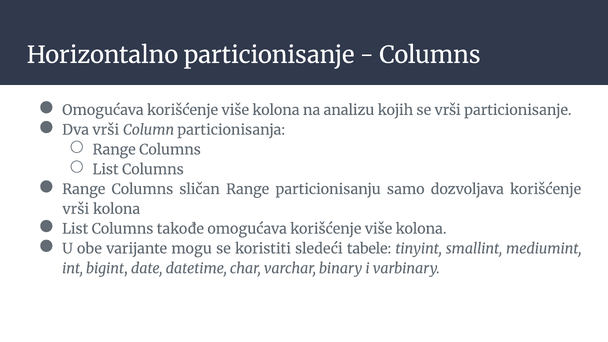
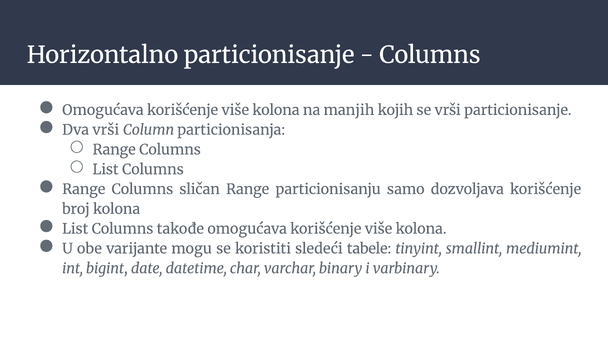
analizu: analizu -> manjih (349, 110)
vrši: vrši -> broj (76, 209)
